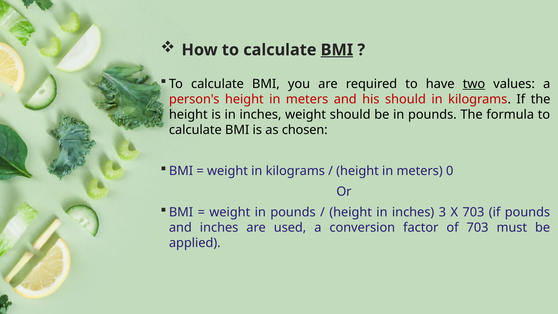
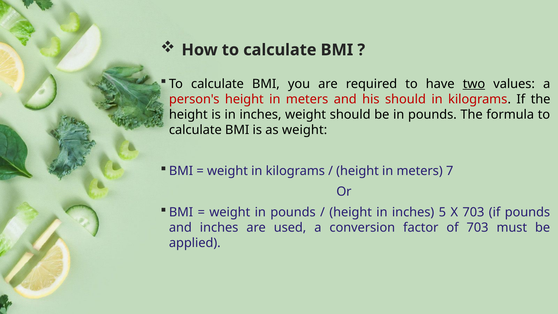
BMI underline: present -> none (337, 50)
as chosen: chosen -> weight (305, 130)
0: 0 -> 7 (450, 171)
3: 3 -> 5 (442, 212)
